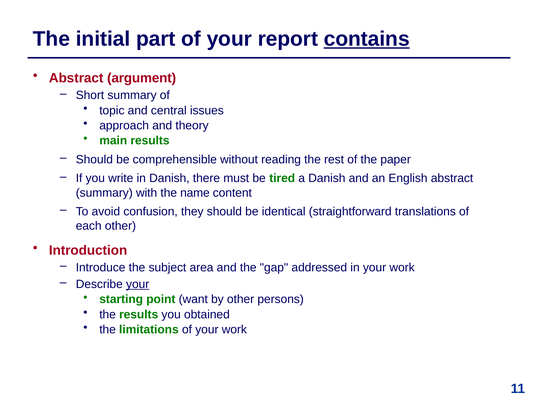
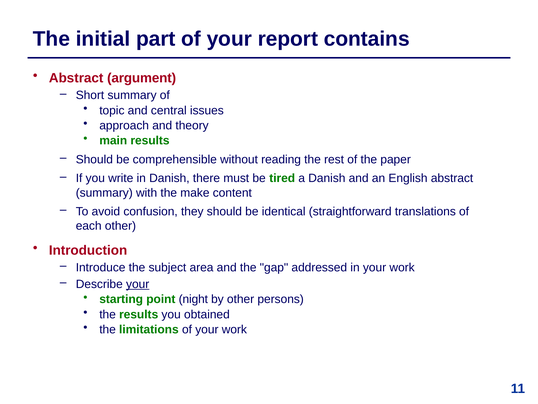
contains underline: present -> none (367, 39)
name: name -> make (195, 192)
want: want -> night (193, 299)
